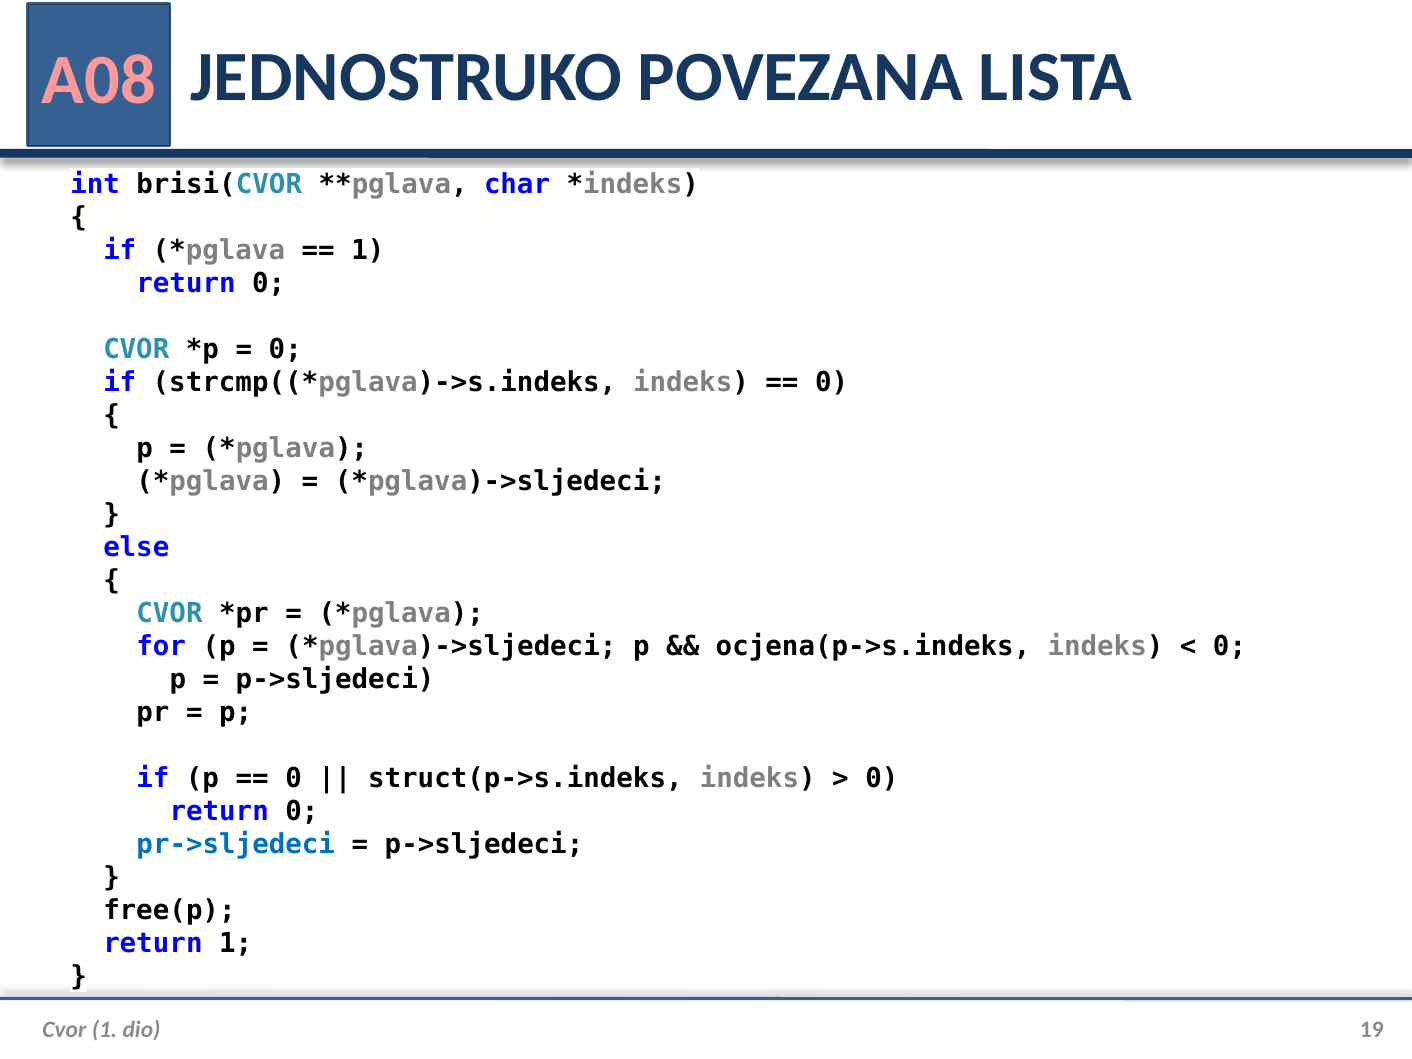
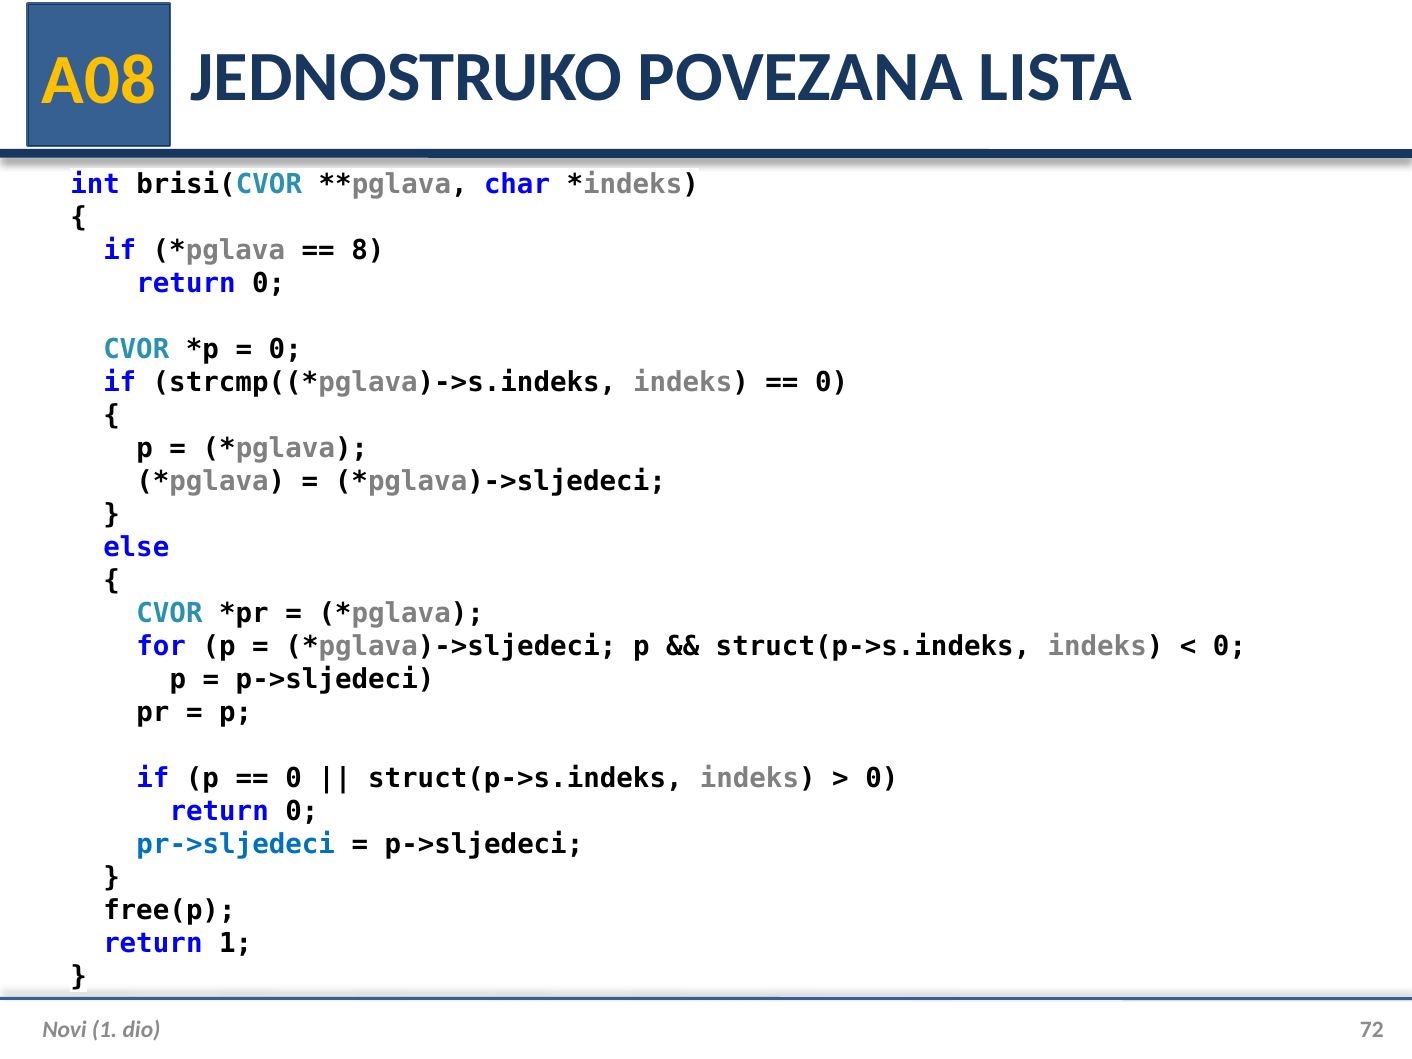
A08 colour: pink -> yellow (99, 80)
1: 1 -> 8 (368, 251)
ocjena(p->s.indeks: ocjena(p->s.indeks -> struct(p->s.indeks (873, 646)
Cvor: Cvor -> Novi (64, 1029)
19: 19 -> 72 (1372, 1029)
